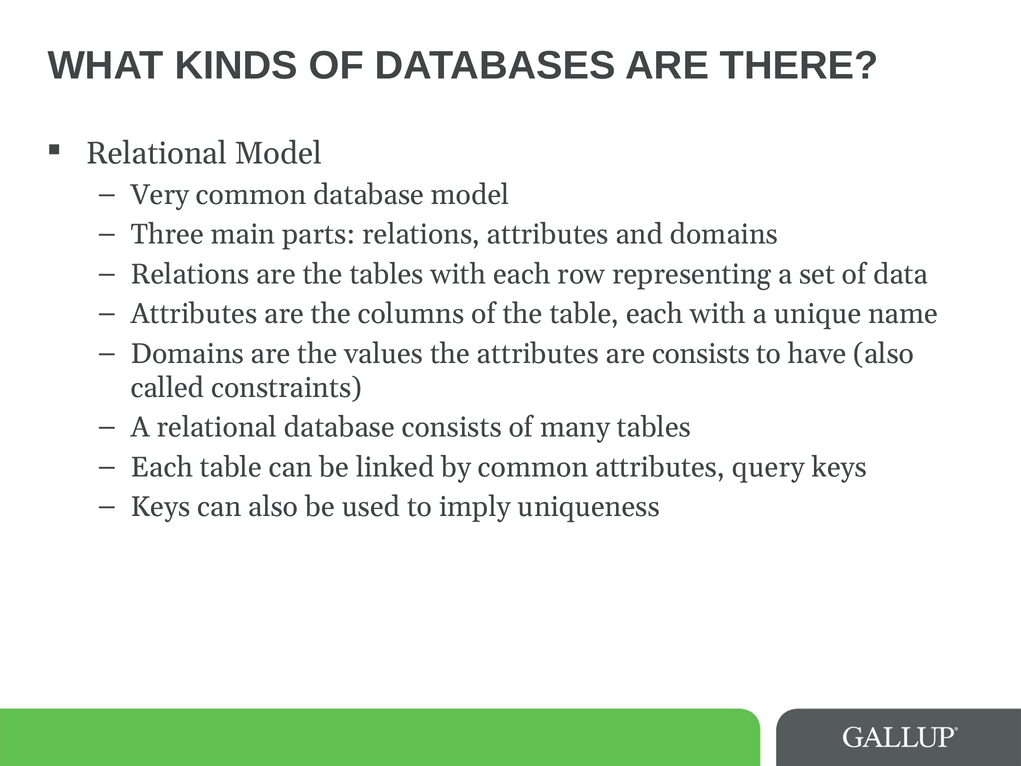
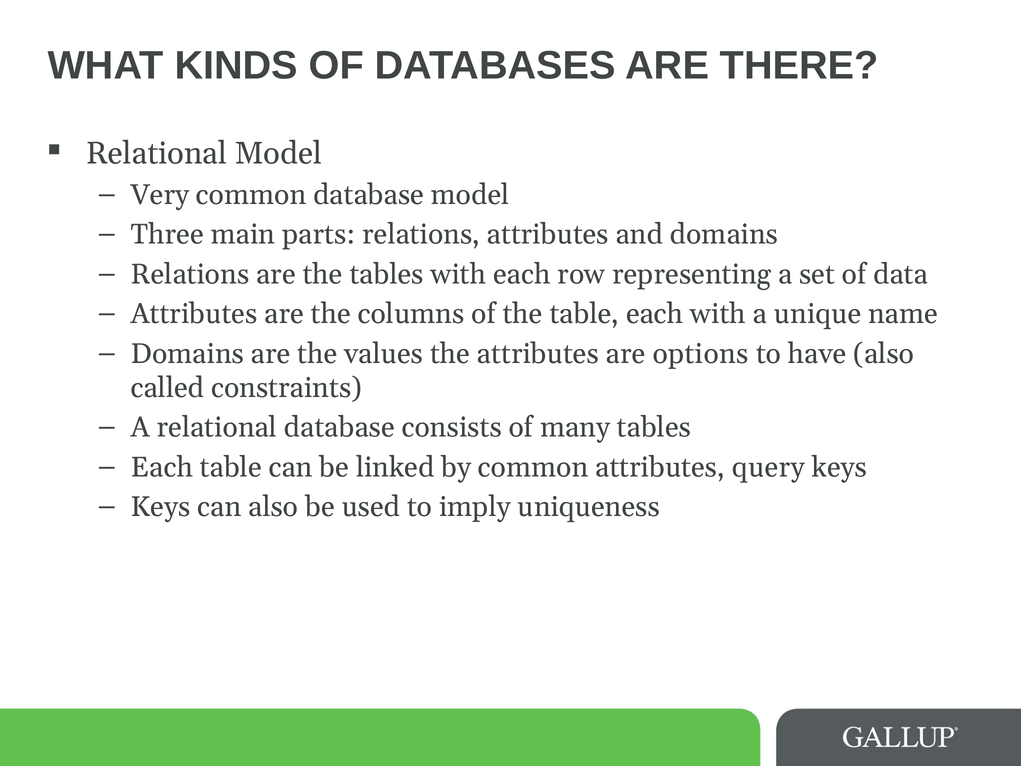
are consists: consists -> options (701, 354)
